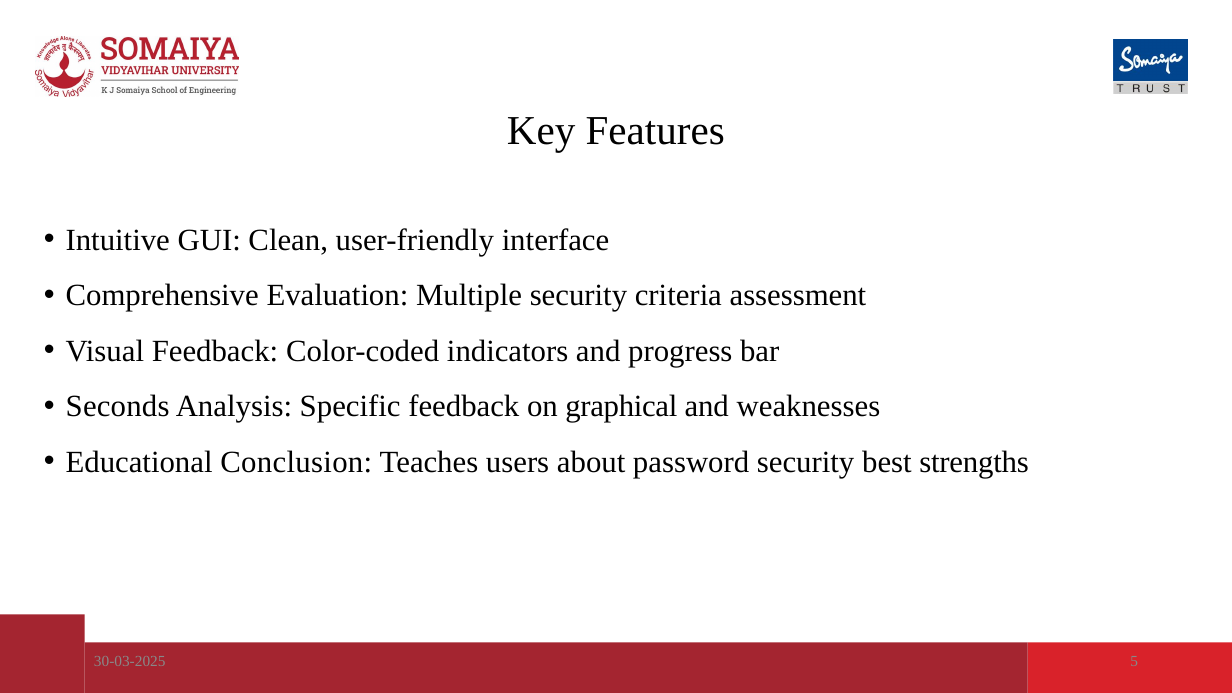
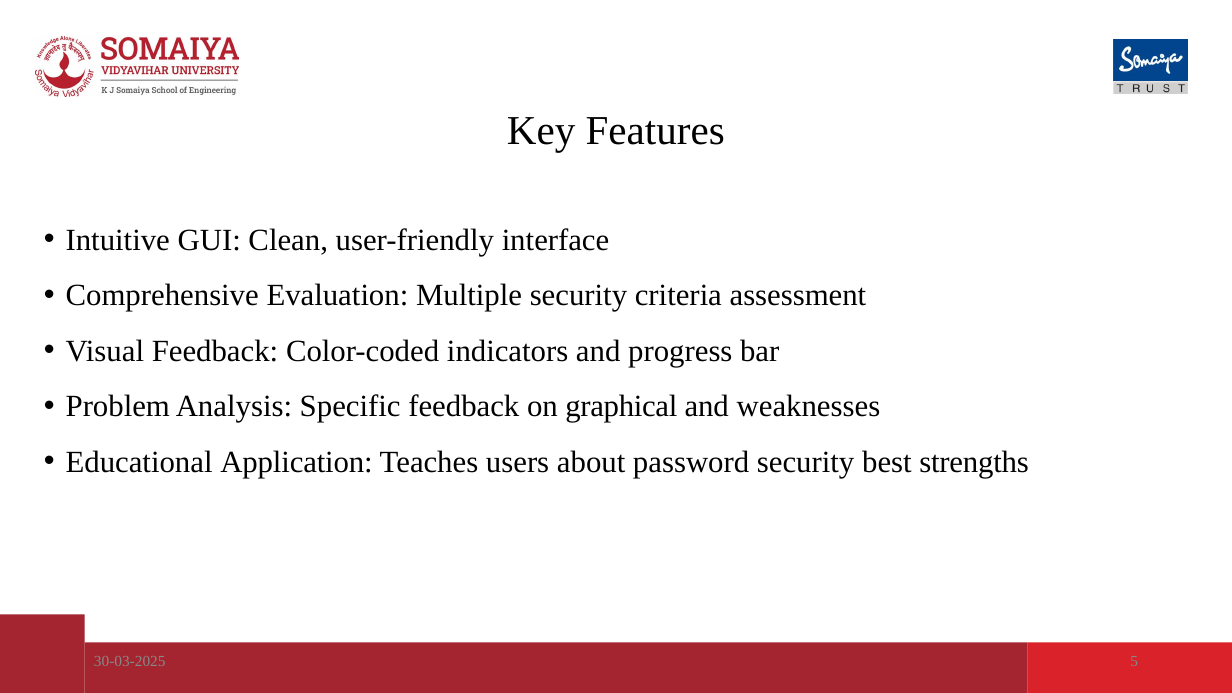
Seconds: Seconds -> Problem (118, 407)
Conclusion: Conclusion -> Application (297, 462)
